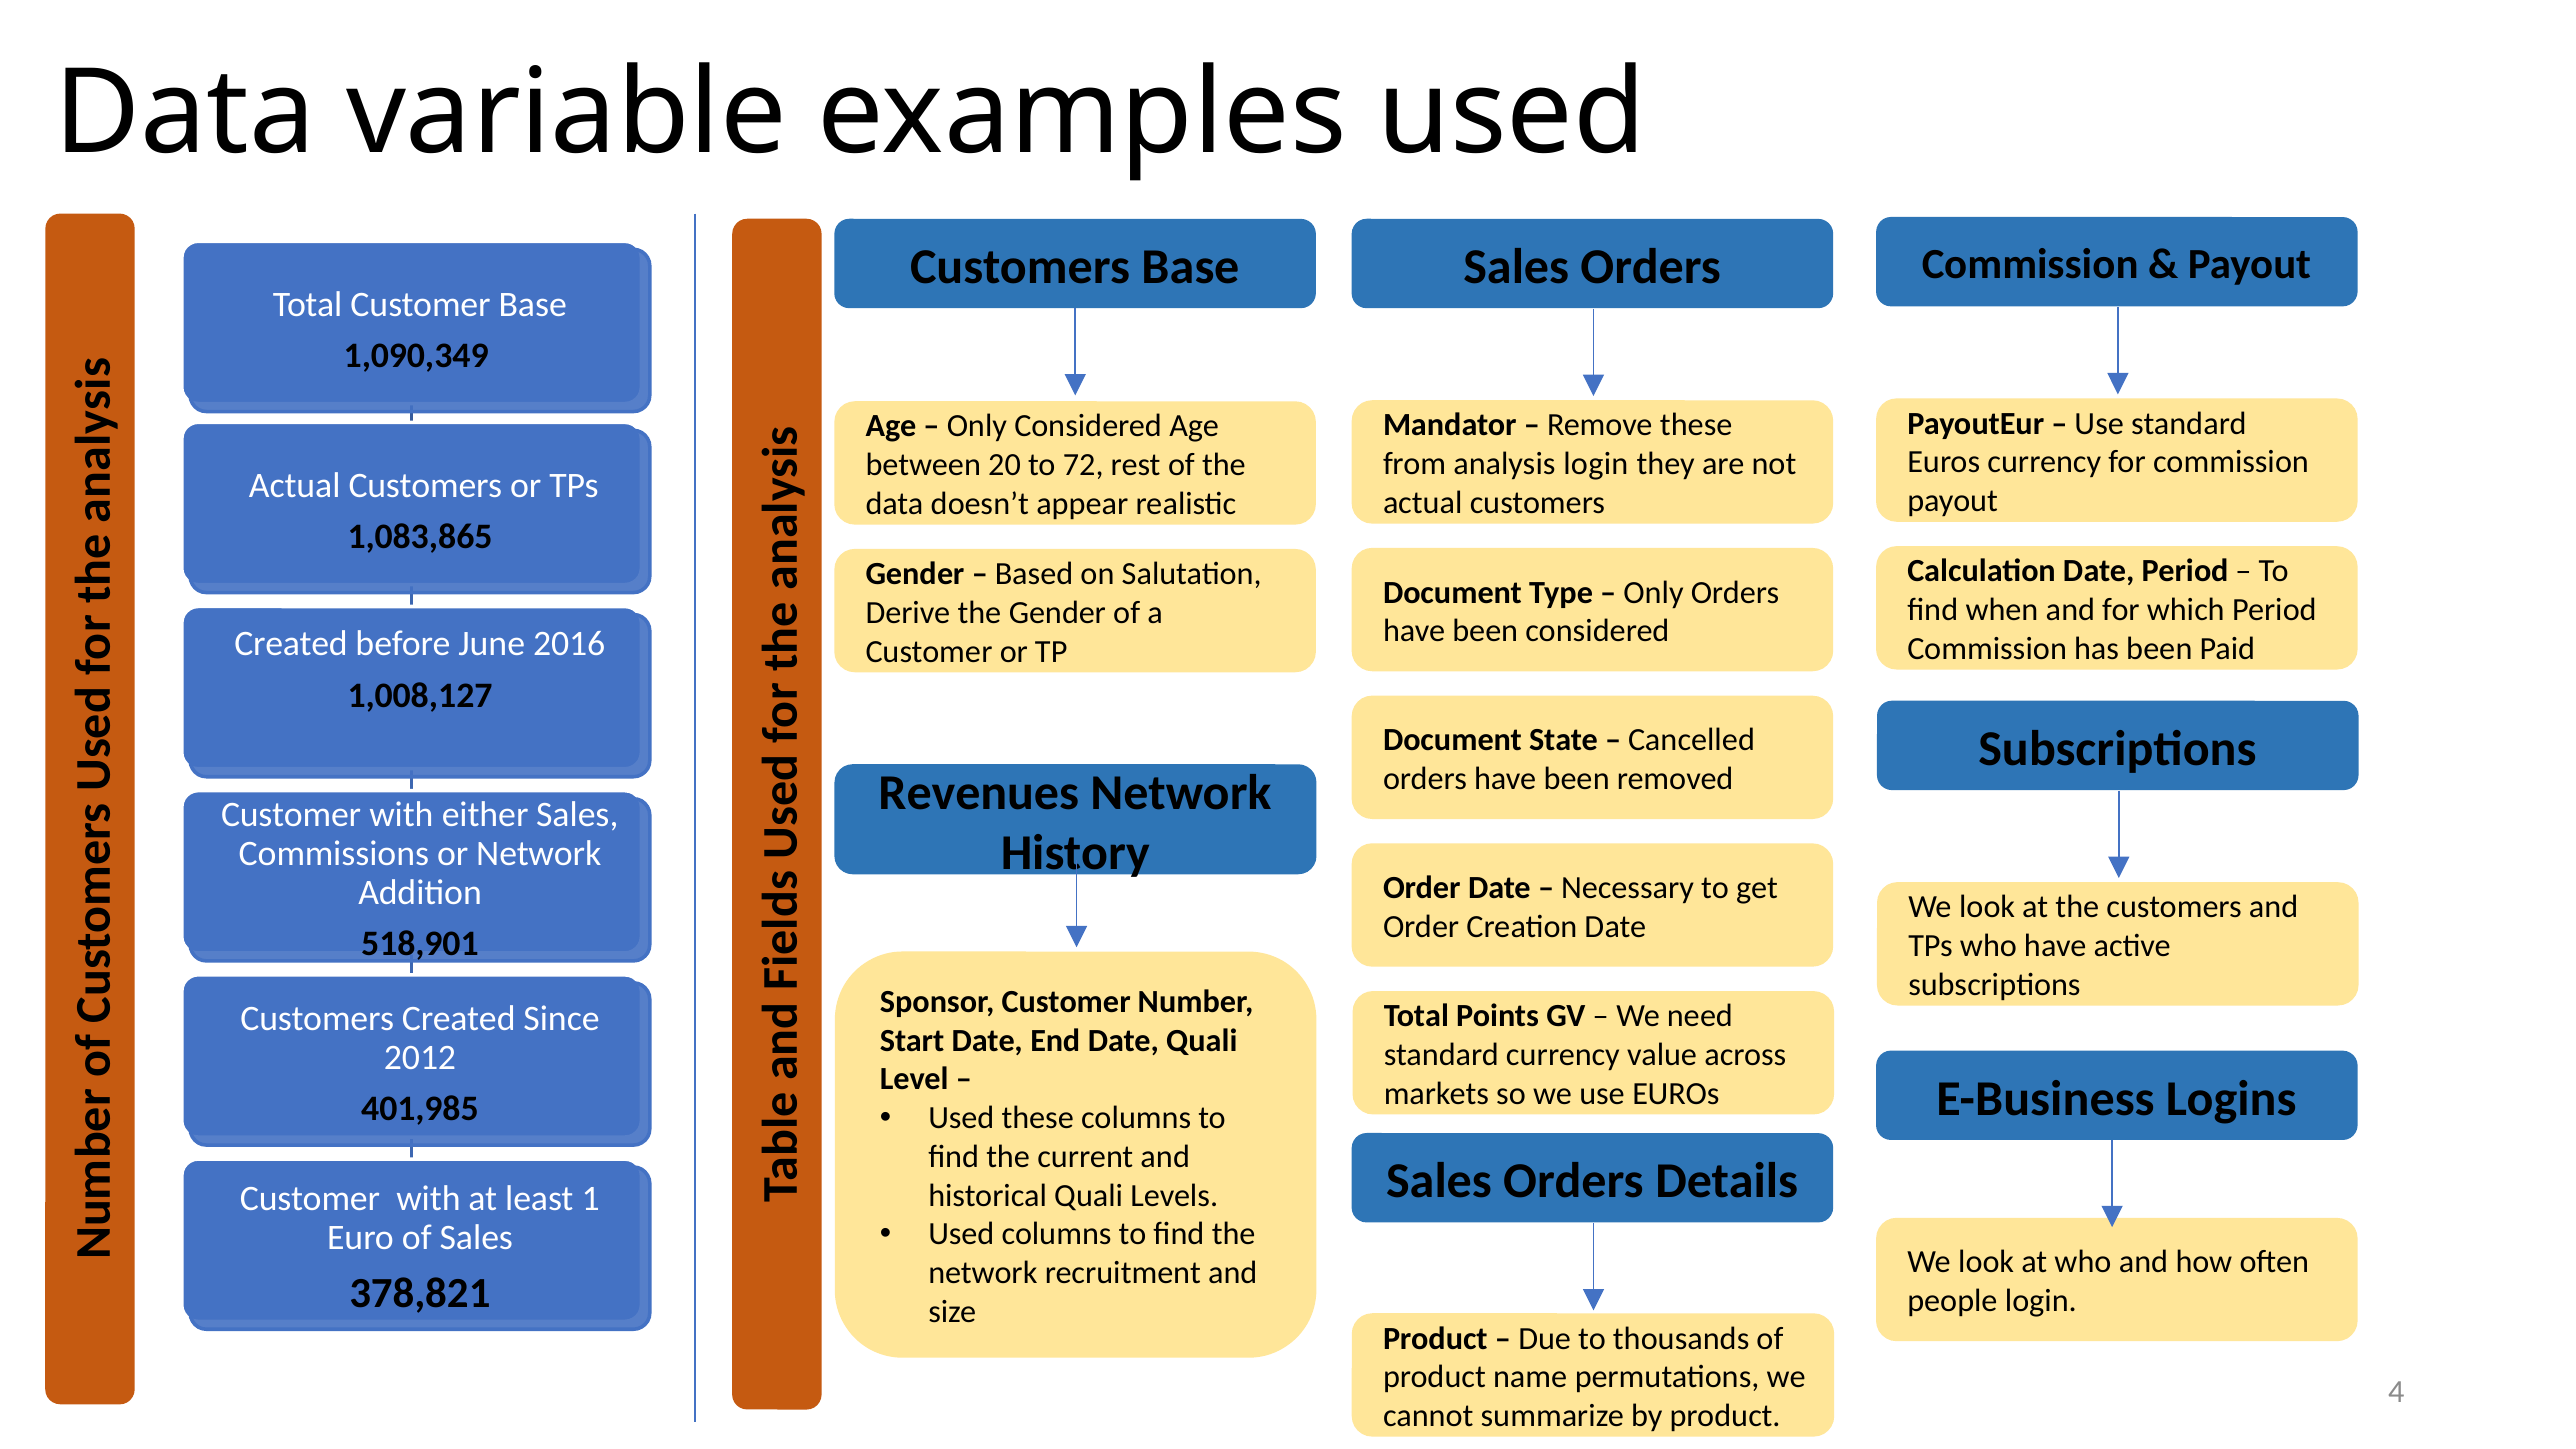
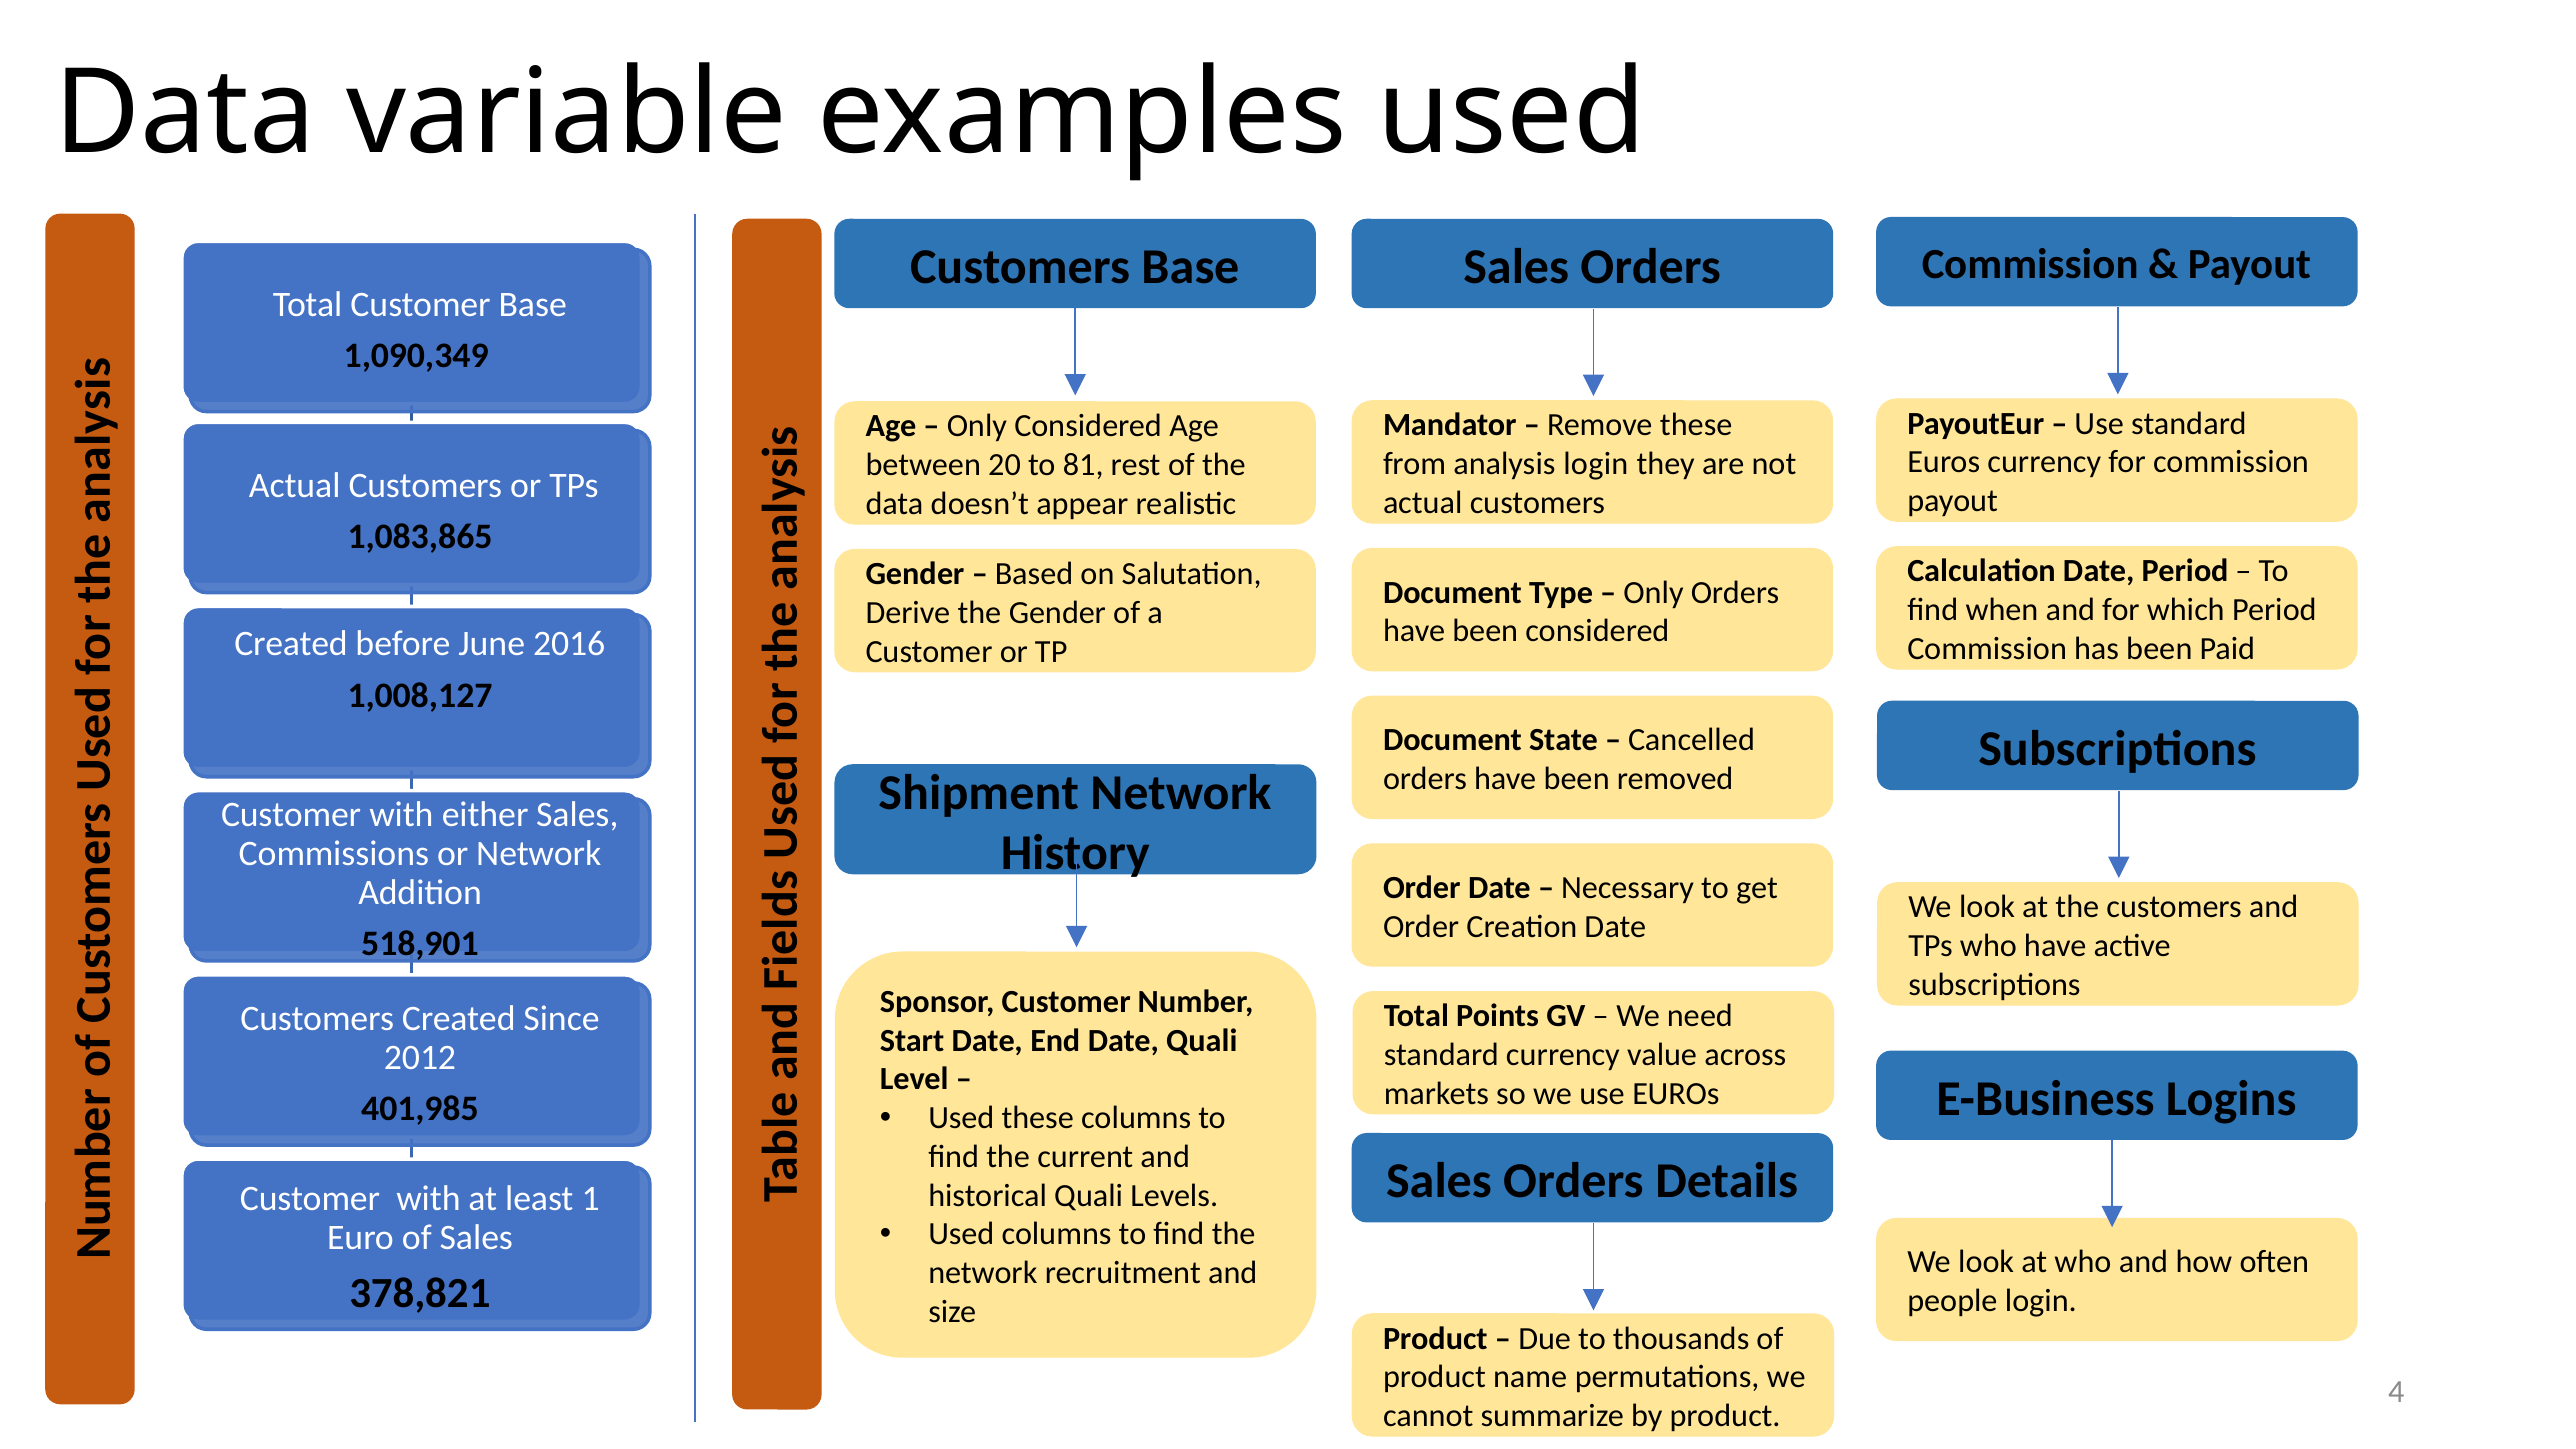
72: 72 -> 81 (1083, 465)
Revenues: Revenues -> Shipment (979, 793)
